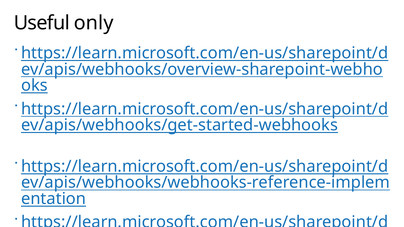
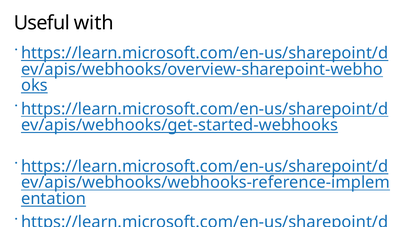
only: only -> with (94, 23)
